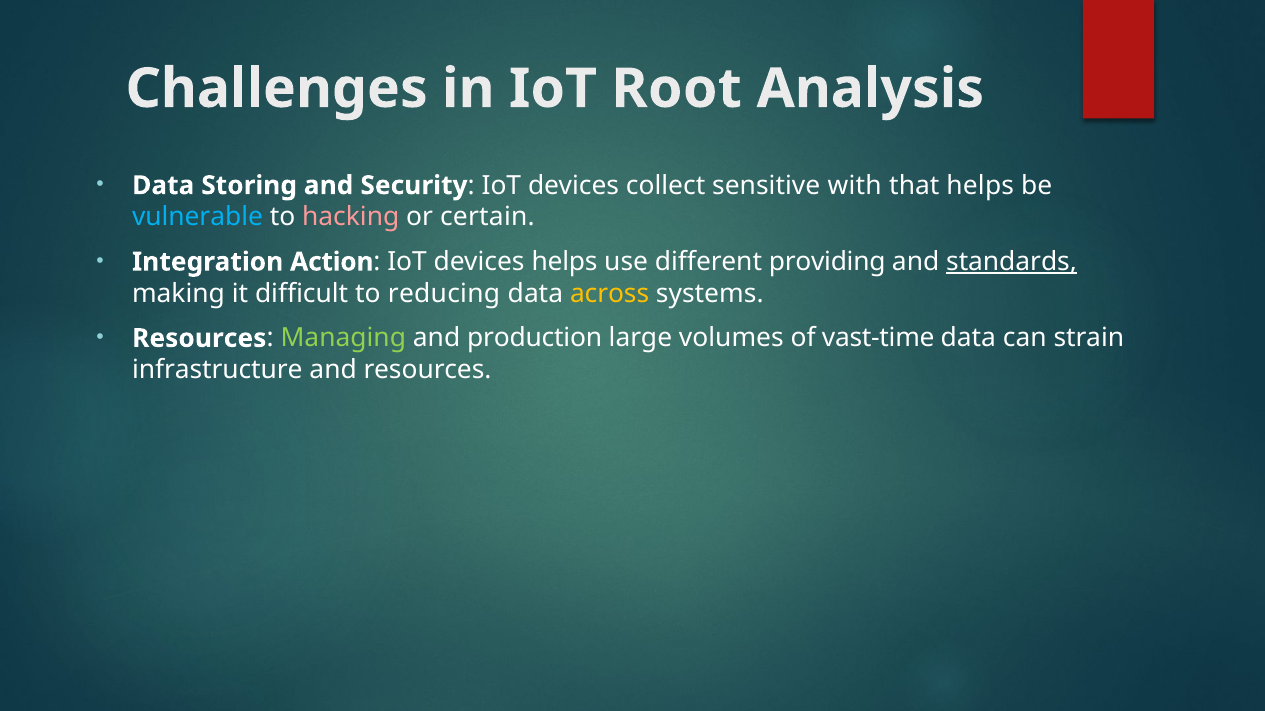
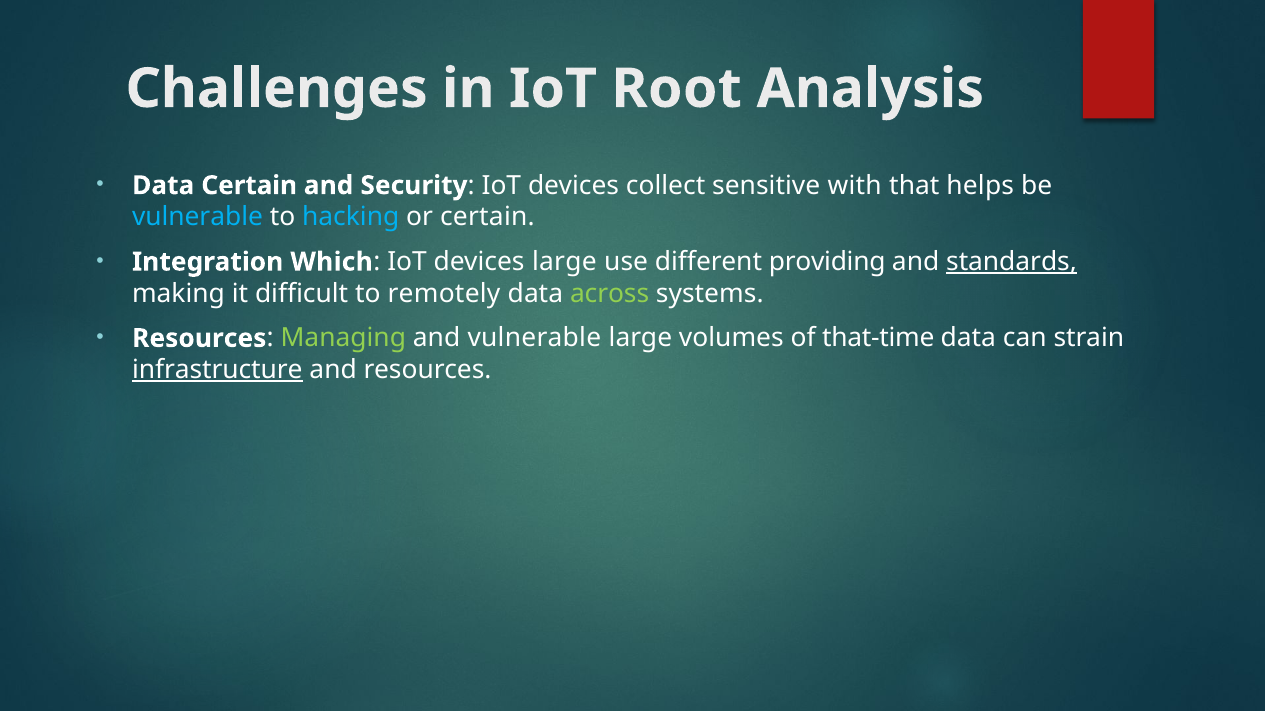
Data Storing: Storing -> Certain (249, 186)
hacking colour: pink -> light blue (351, 217)
Action: Action -> Which (332, 262)
devices helps: helps -> large (564, 262)
reducing: reducing -> remotely (444, 294)
across colour: yellow -> light green (610, 294)
and production: production -> vulnerable (534, 339)
vast-time: vast-time -> that-time (878, 339)
infrastructure underline: none -> present (217, 370)
